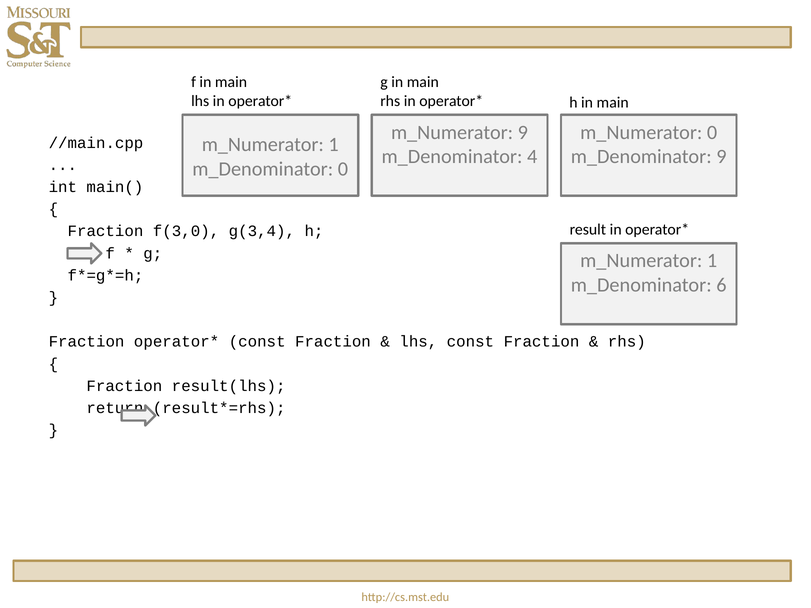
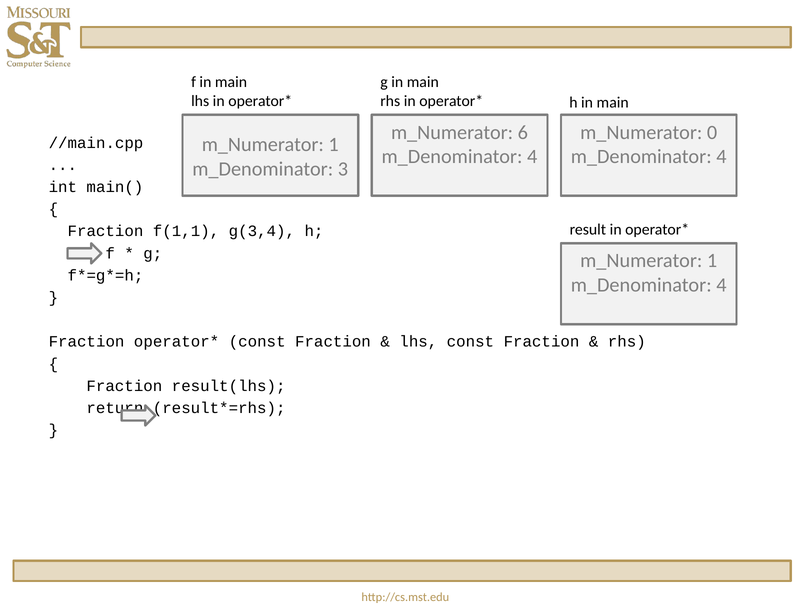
m_Numerator 9: 9 -> 6 (523, 132)
9: 9 -> 4 (721, 157)
m_Denominator 0: 0 -> 3 (343, 169)
f(3,0: f(3,0 -> f(1,1 (186, 231)
6: 6 -> 4 (721, 285)
